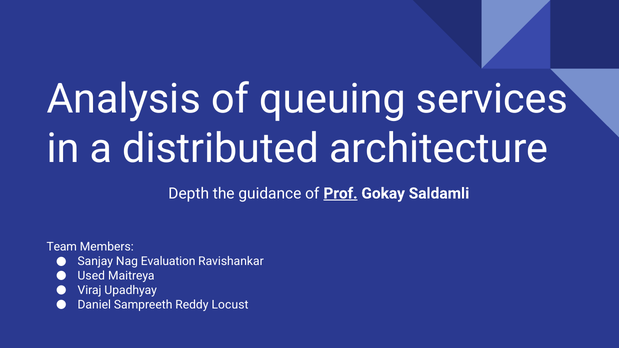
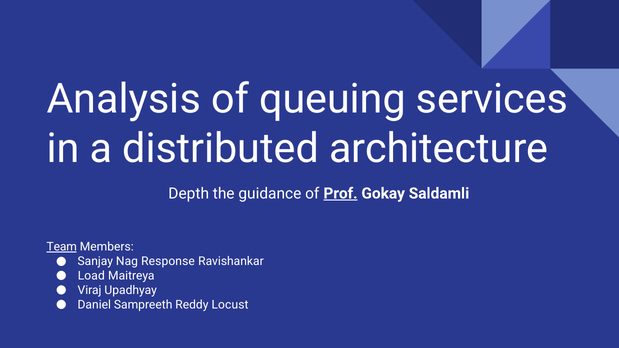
Team underline: none -> present (62, 247)
Evaluation: Evaluation -> Response (168, 261)
Used: Used -> Load (91, 276)
